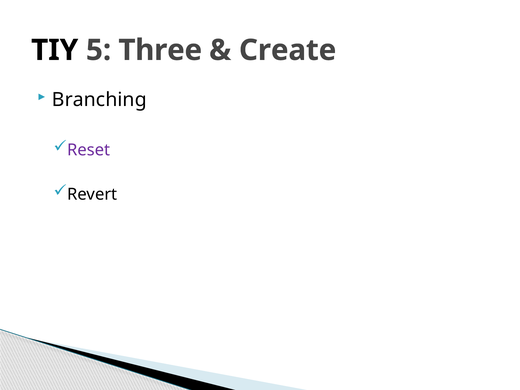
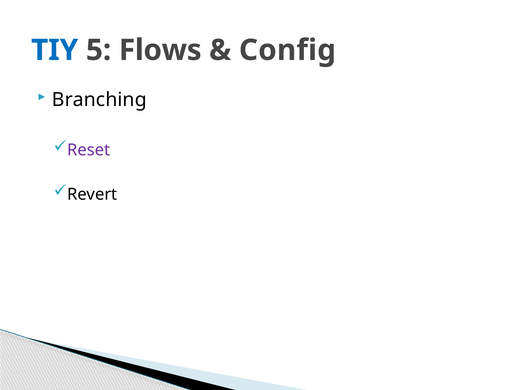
TIY colour: black -> blue (55, 50)
Three: Three -> Flows (160, 50)
Create: Create -> Config (287, 50)
